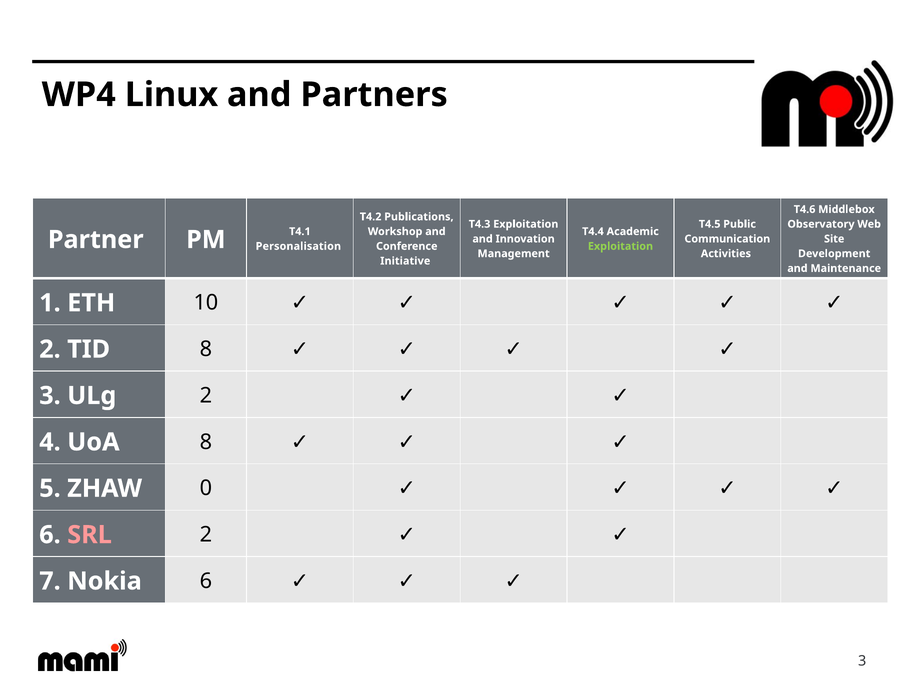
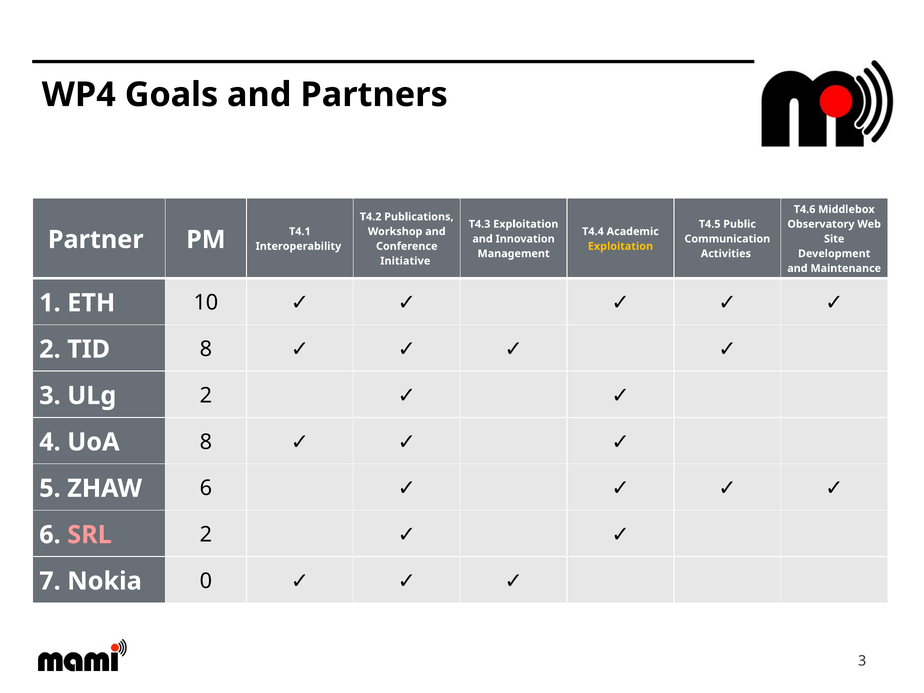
Linux: Linux -> Goals (171, 95)
Personalisation: Personalisation -> Interoperability (298, 246)
Exploitation colour: light green -> yellow (620, 246)
ZHAW 0: 0 -> 6 (206, 488)
Nokia 6: 6 -> 0 (206, 581)
